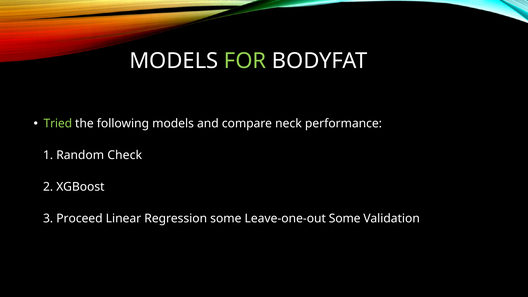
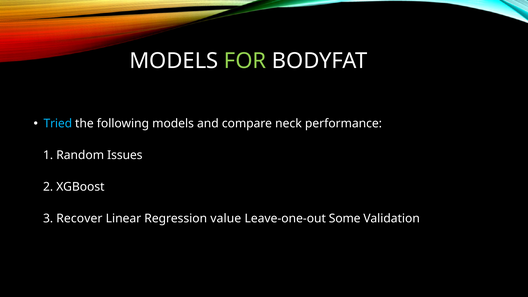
Tried colour: light green -> light blue (58, 123)
Check: Check -> Issues (125, 155)
Proceed: Proceed -> Recover (79, 218)
Regression some: some -> value (226, 218)
